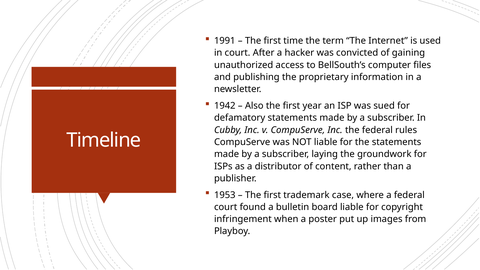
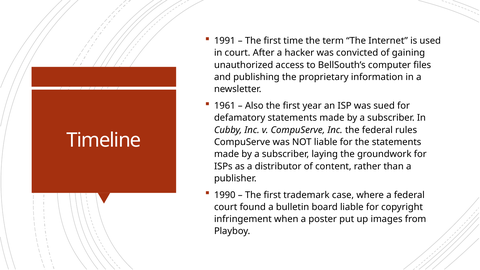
1942: 1942 -> 1961 (225, 106)
1953: 1953 -> 1990 (225, 195)
